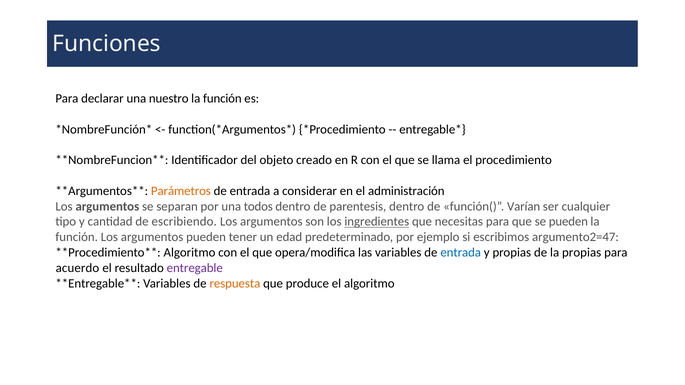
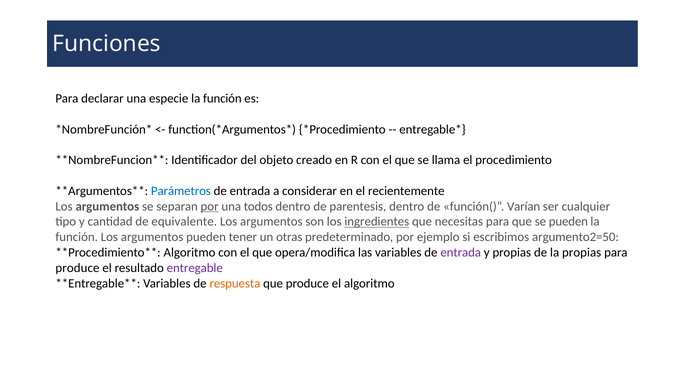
nuestro: nuestro -> especie (169, 99)
Parámetros colour: orange -> blue (181, 191)
administración: administración -> recientemente (406, 191)
por underline: none -> present (210, 206)
escribiendo: escribiendo -> equivalente (184, 222)
edad: edad -> otras (289, 237)
argumento2=47: argumento2=47 -> argumento2=50 (575, 237)
entrada colour: blue -> purple (461, 253)
acuerdo: acuerdo -> produce (77, 268)
